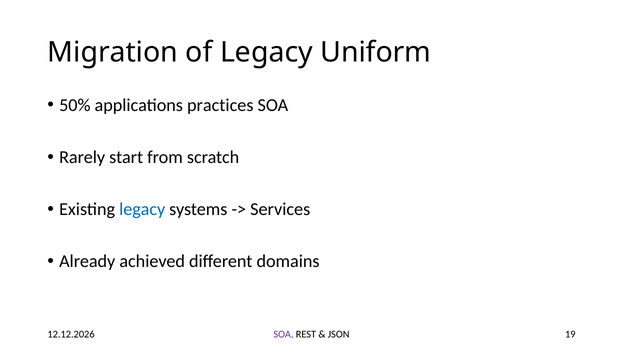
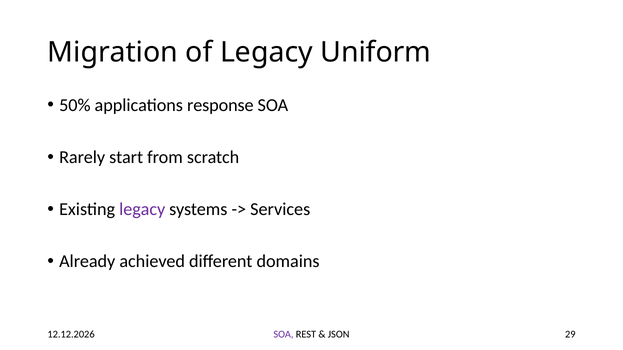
practices: practices -> response (220, 105)
legacy colour: blue -> purple (142, 210)
19: 19 -> 29 (570, 335)
